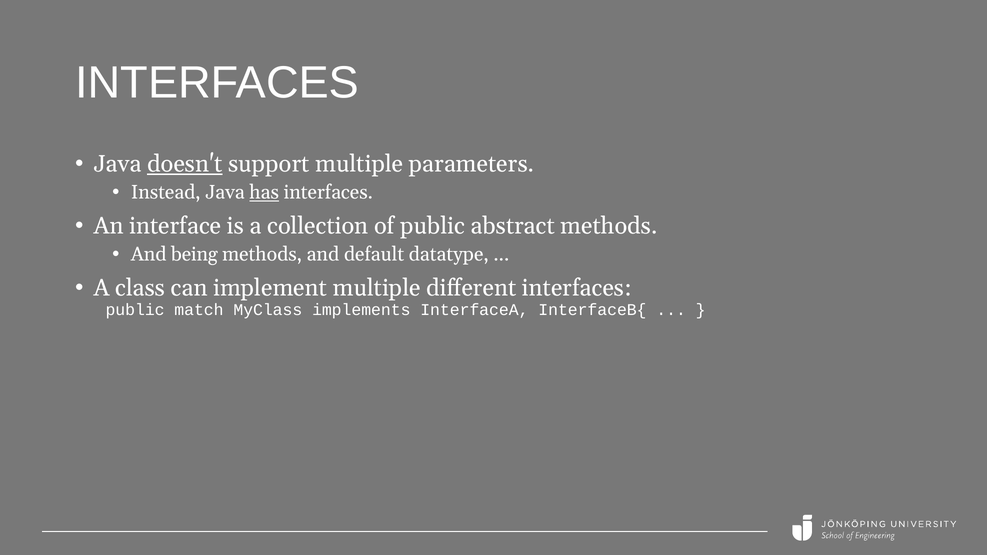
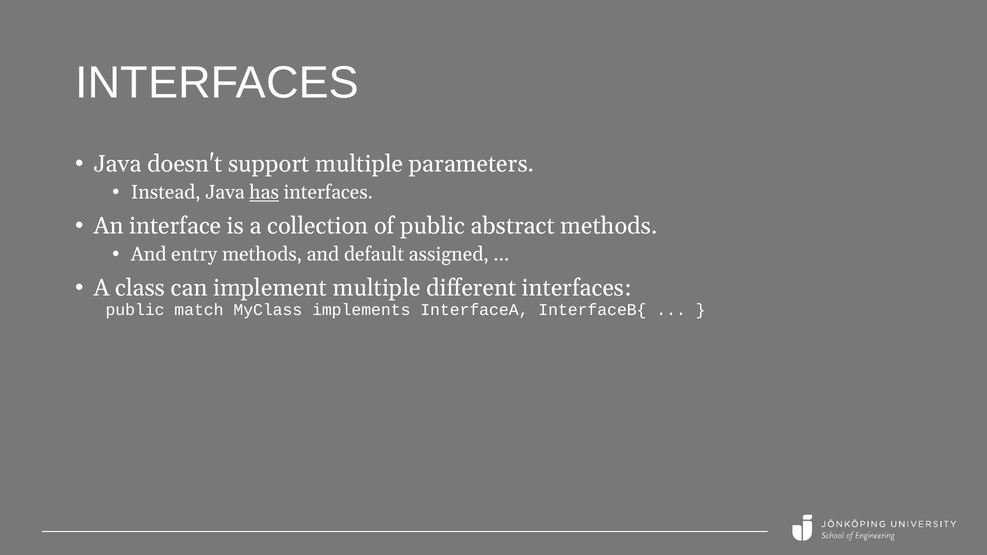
doesn't underline: present -> none (185, 164)
being: being -> entry (194, 255)
datatype: datatype -> assigned (449, 255)
